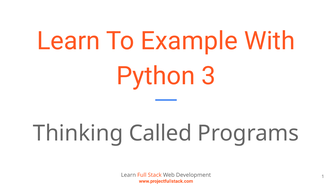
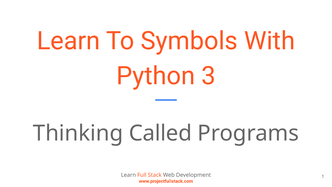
Example: Example -> Symbols (189, 41)
